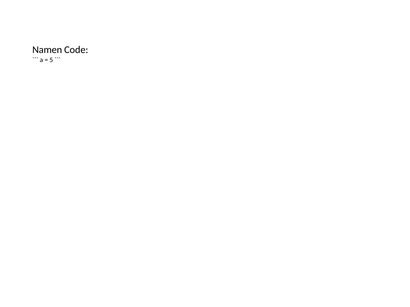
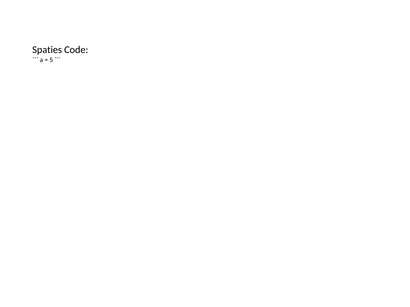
Namen: Namen -> Spaties (47, 50)
